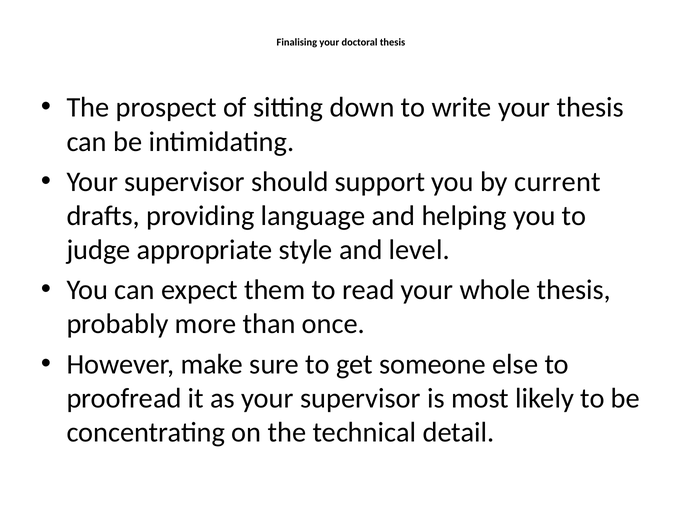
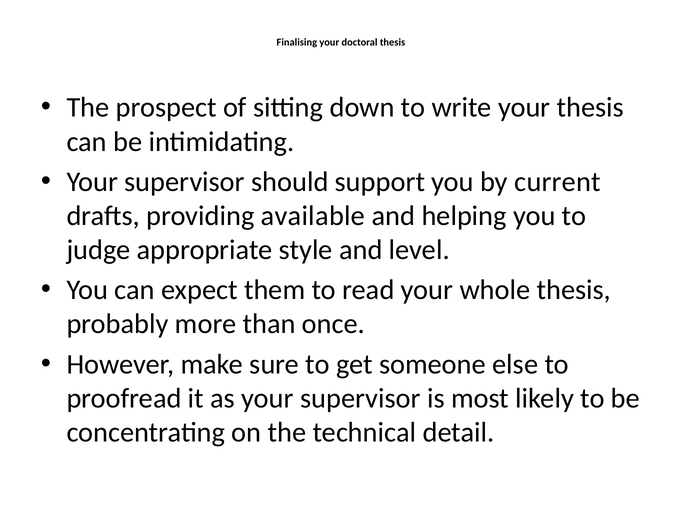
language: language -> available (313, 216)
